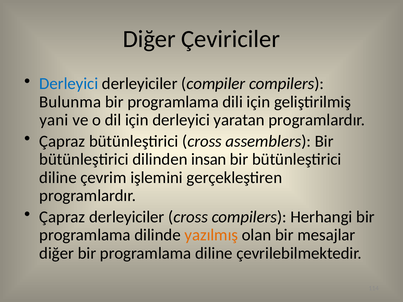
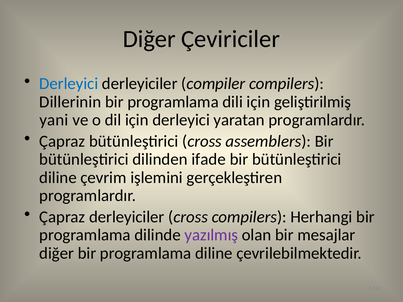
Bulunma: Bulunma -> Dillerinin (70, 102)
insan: insan -> ifade (209, 160)
yazılmış colour: orange -> purple (211, 235)
